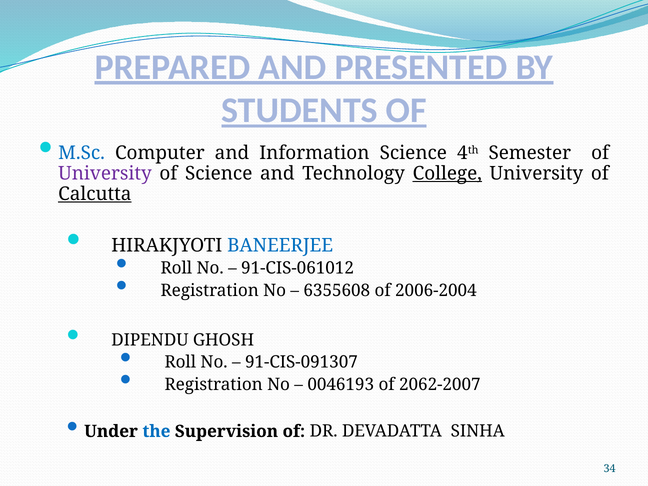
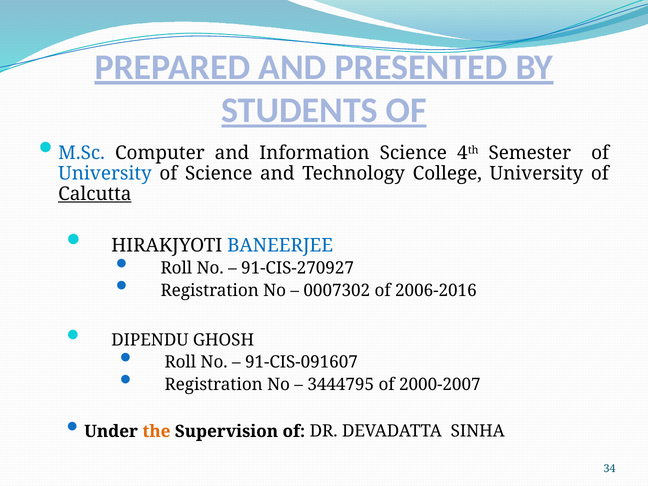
University colour: purple -> blue (105, 173)
College underline: present -> none (447, 173)
91-CIS-061012: 91-CIS-061012 -> 91-CIS-270927 (298, 268)
6355608: 6355608 -> 0007302 (337, 291)
2006-2004: 2006-2004 -> 2006-2016 (436, 291)
91-CIS-091307: 91-CIS-091307 -> 91-CIS-091607 (301, 362)
0046193: 0046193 -> 3444795 (341, 385)
2062-2007: 2062-2007 -> 2000-2007 (440, 385)
the colour: blue -> orange (156, 431)
